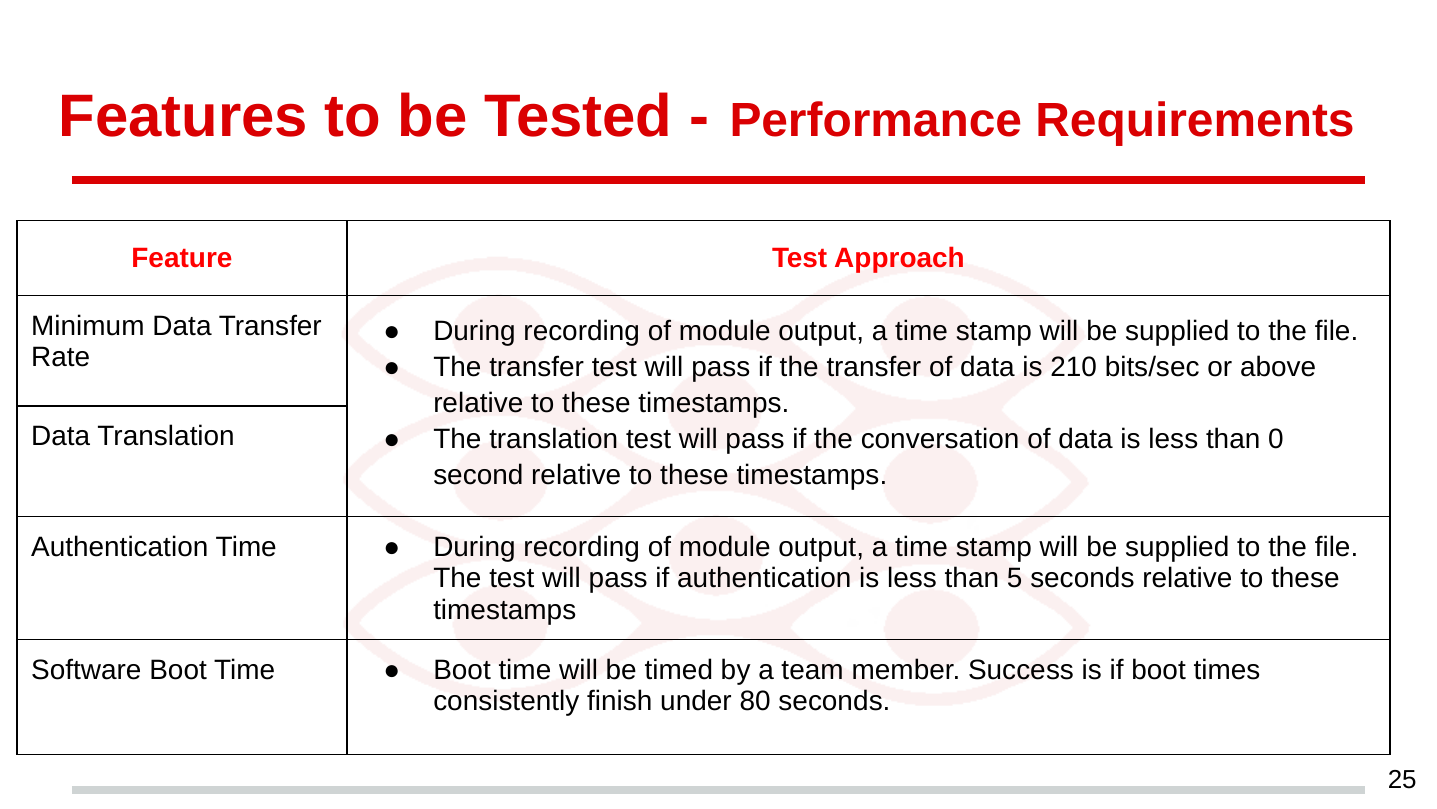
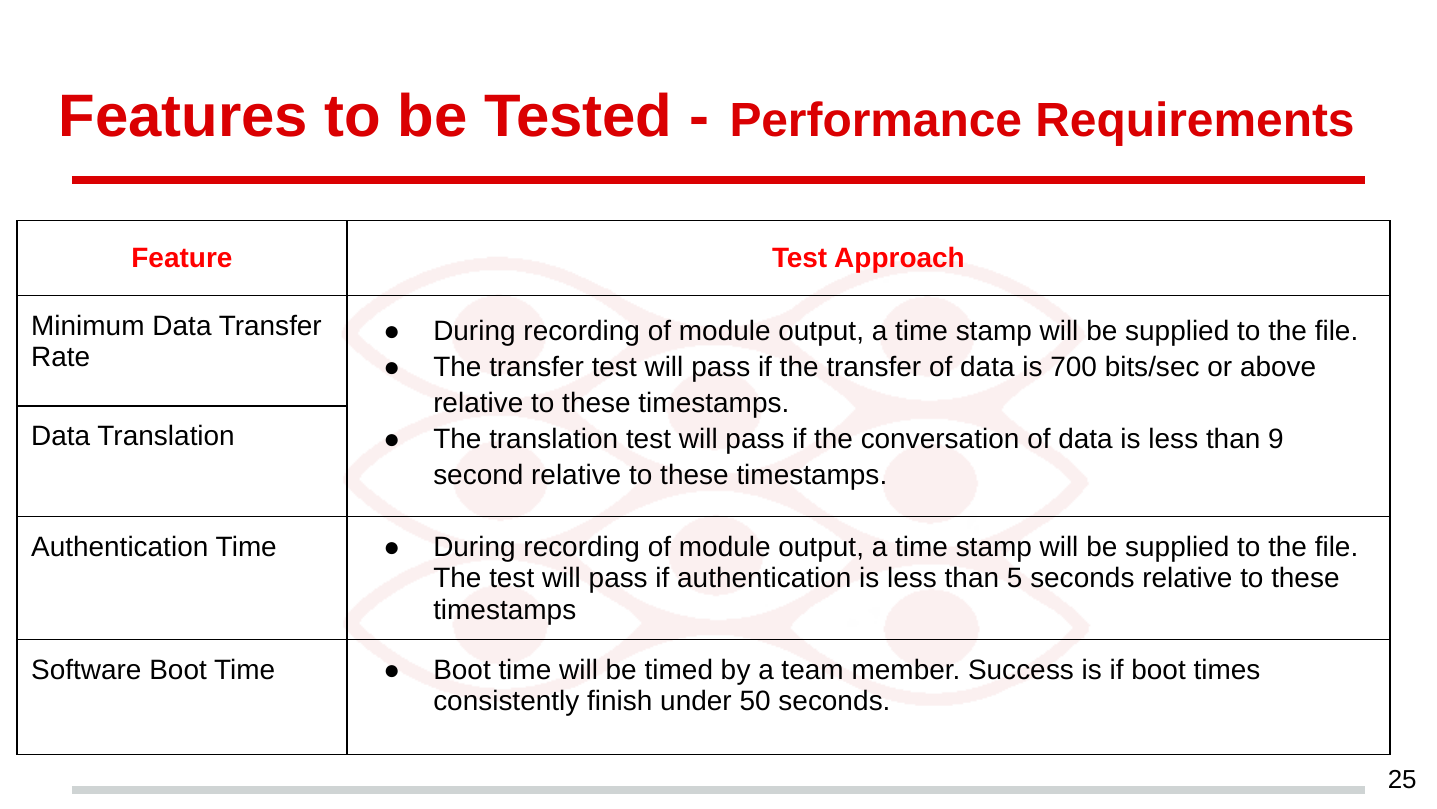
210: 210 -> 700 (1074, 367)
0: 0 -> 9 (1276, 439)
80: 80 -> 50 (755, 701)
